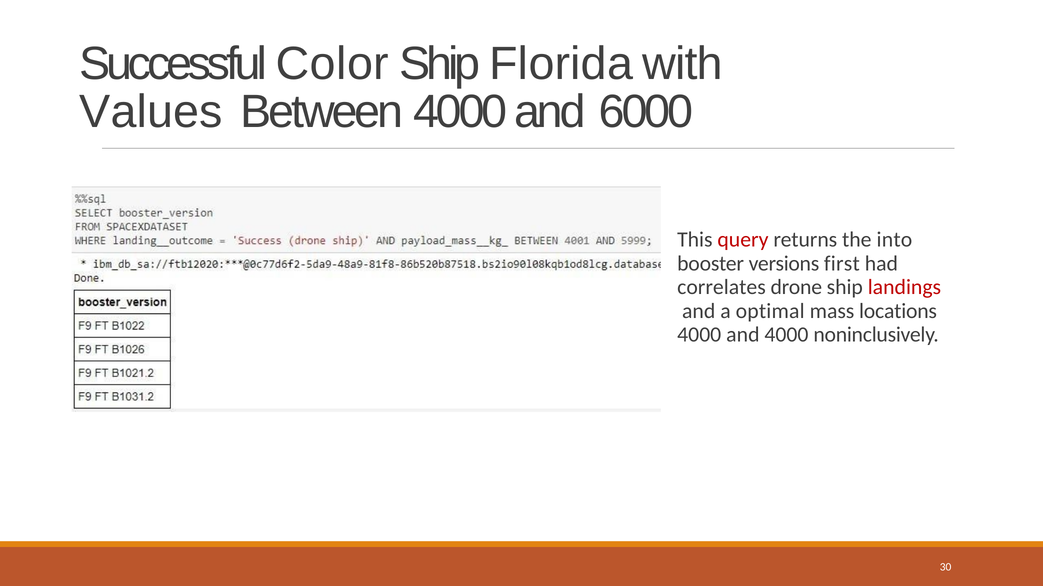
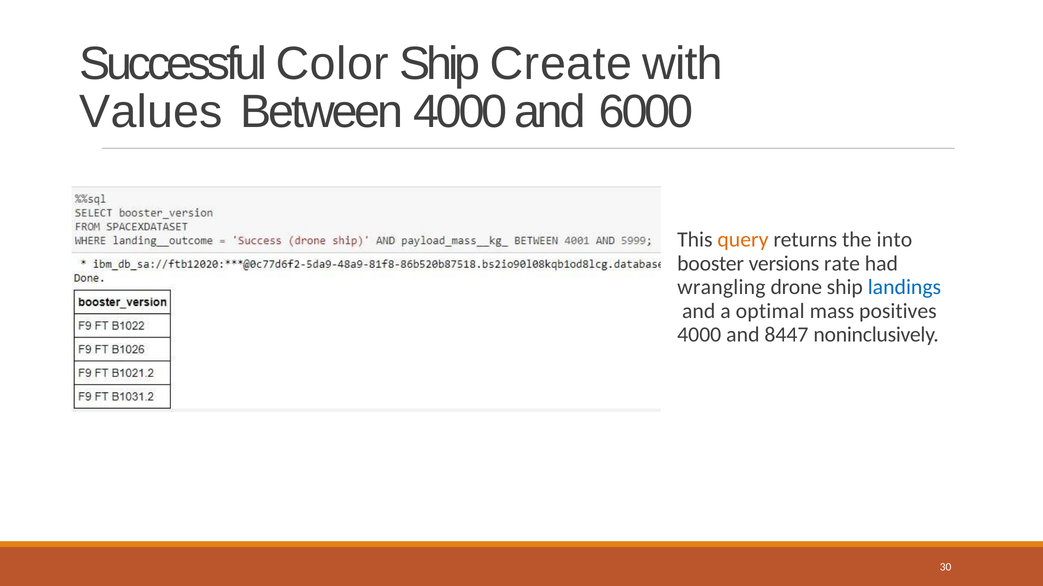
Florida: Florida -> Create (561, 64)
query colour: red -> orange (743, 240)
first: first -> rate (842, 264)
correlates: correlates -> wrangling (721, 288)
landings colour: red -> blue (904, 288)
locations: locations -> positives (898, 311)
and 4000: 4000 -> 8447 (786, 335)
